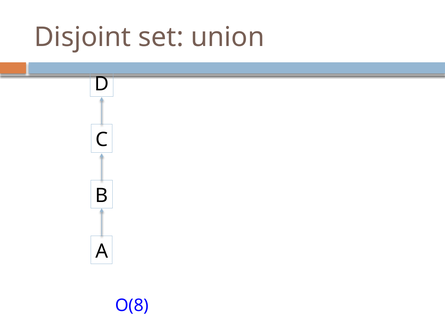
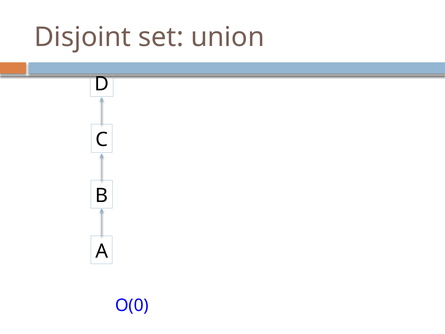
O(8: O(8 -> O(0 (132, 305)
